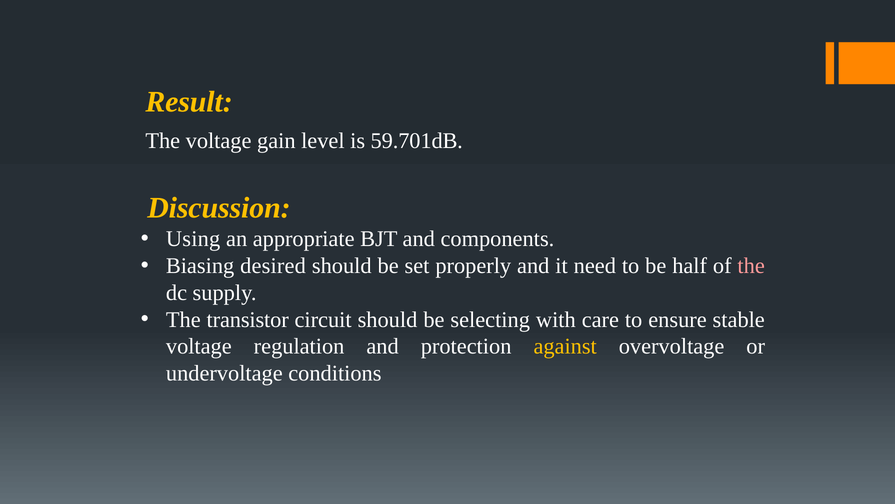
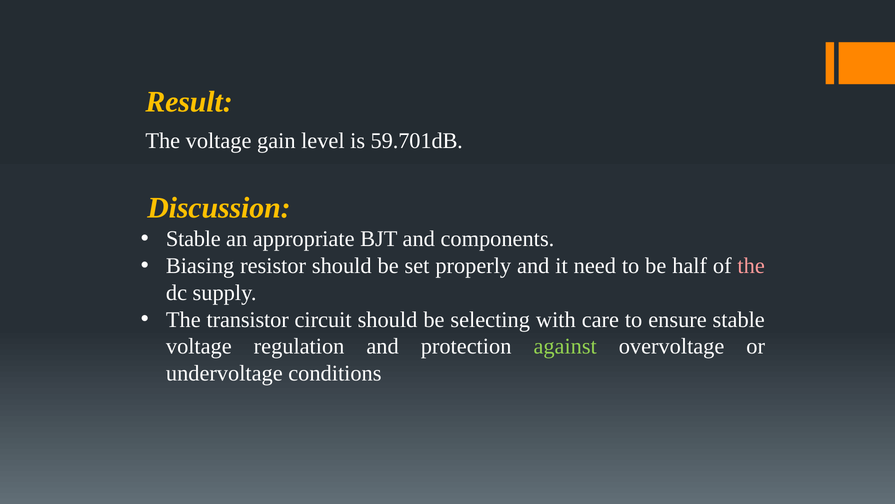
Using: Using -> Stable (193, 239)
desired: desired -> resistor (273, 266)
against colour: yellow -> light green (565, 346)
